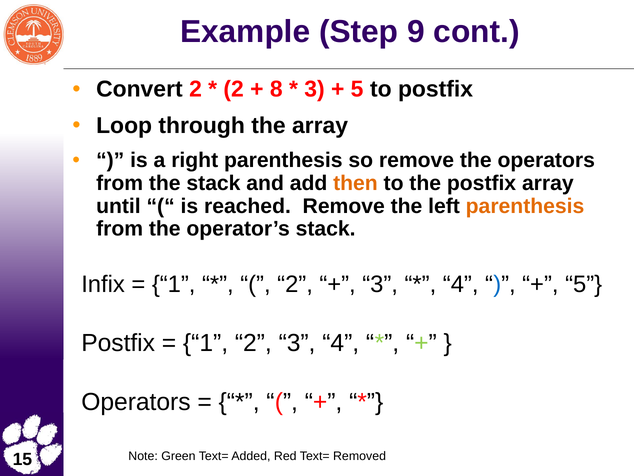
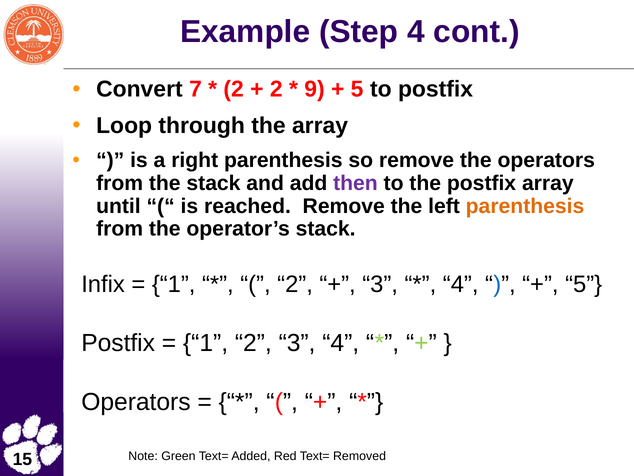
Step 9: 9 -> 4 (416, 32)
Convert 2: 2 -> 7 (196, 89)
8: 8 -> 2 (276, 89)
3: 3 -> 9 (314, 89)
then colour: orange -> purple (355, 183)
